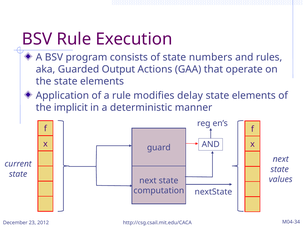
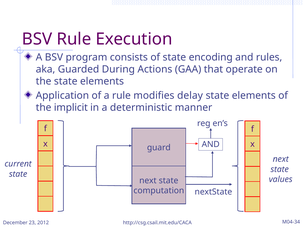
numbers: numbers -> encoding (211, 57)
Output: Output -> During (118, 69)
